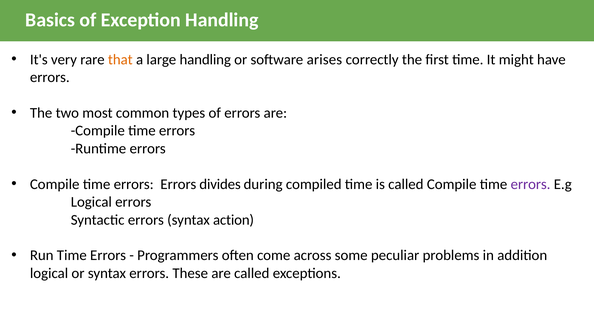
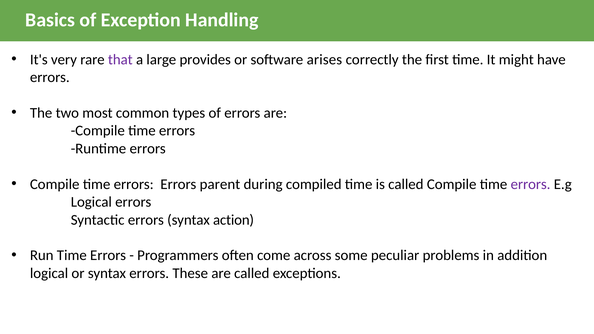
that colour: orange -> purple (120, 59)
large handling: handling -> provides (205, 59)
divides: divides -> parent (220, 184)
